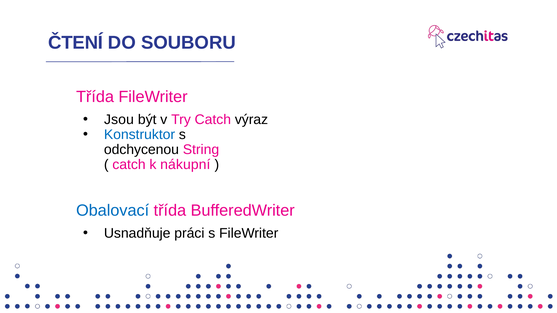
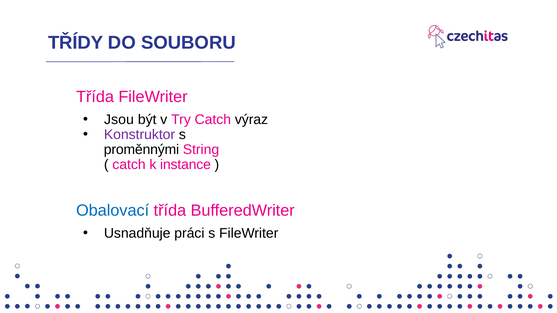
ČTENÍ: ČTENÍ -> TŘÍDY (76, 43)
Konstruktor colour: blue -> purple (140, 135)
odchycenou: odchycenou -> proměnnými (141, 150)
nákupní: nákupní -> instance (185, 165)
